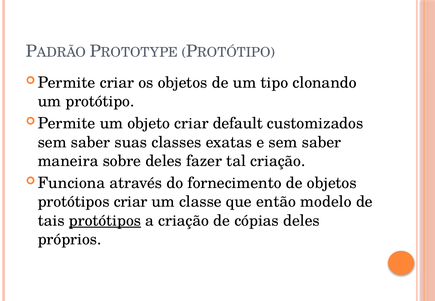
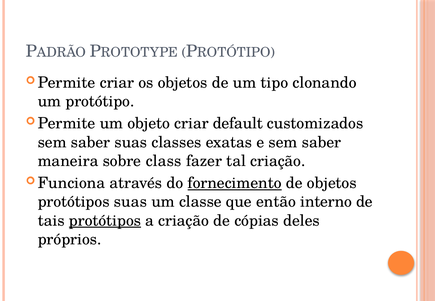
sobre deles: deles -> class (164, 161)
fornecimento underline: none -> present (235, 183)
protótipos criar: criar -> suas (130, 202)
modelo: modelo -> interno (326, 202)
